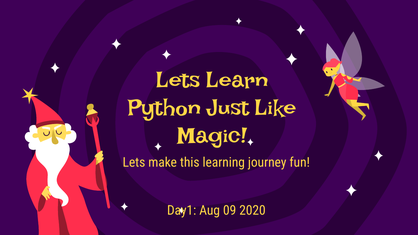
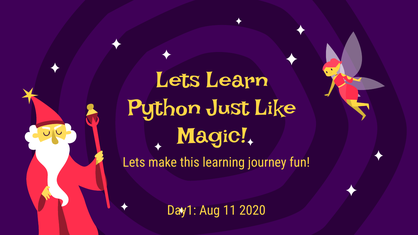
09: 09 -> 11 (230, 211)
